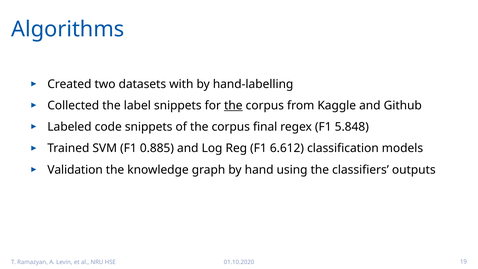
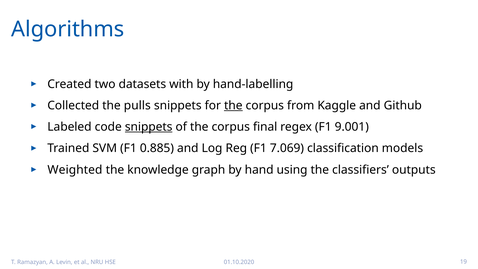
label: label -> pulls (137, 105)
snippets underline: none -> present (149, 127)
5.848: 5.848 -> 9.001 (352, 127)
6.612: 6.612 -> 7.069 (287, 148)
Validation: Validation -> Weighted (75, 170)
